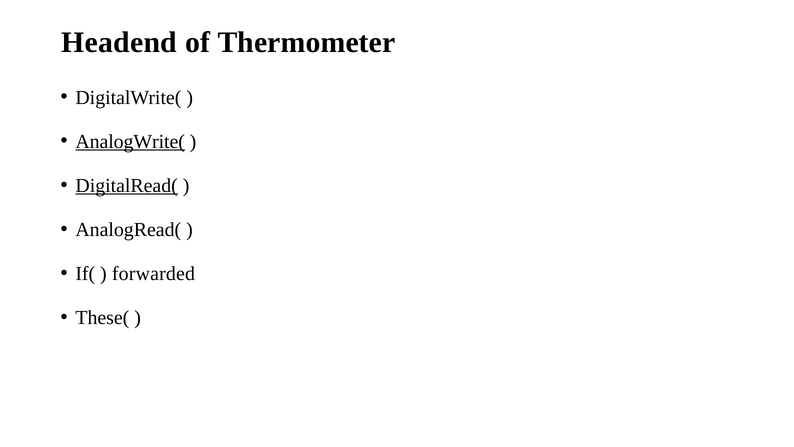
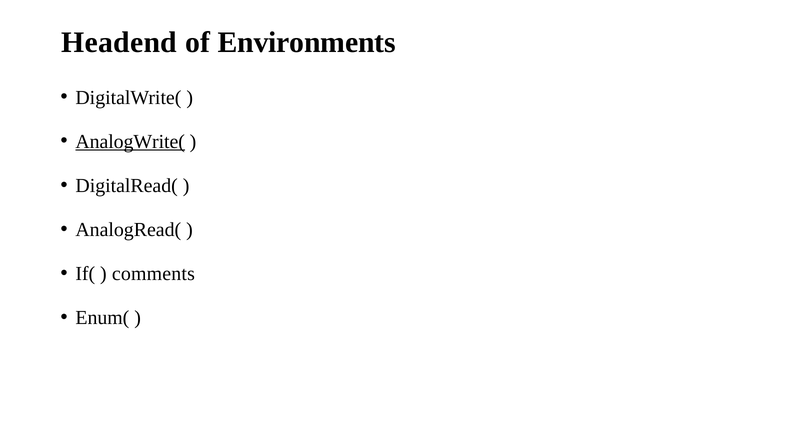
Thermometer: Thermometer -> Environments (307, 42)
DigitalRead( underline: present -> none (127, 185)
forwarded: forwarded -> comments (153, 273)
These(: These( -> Enum( (102, 317)
